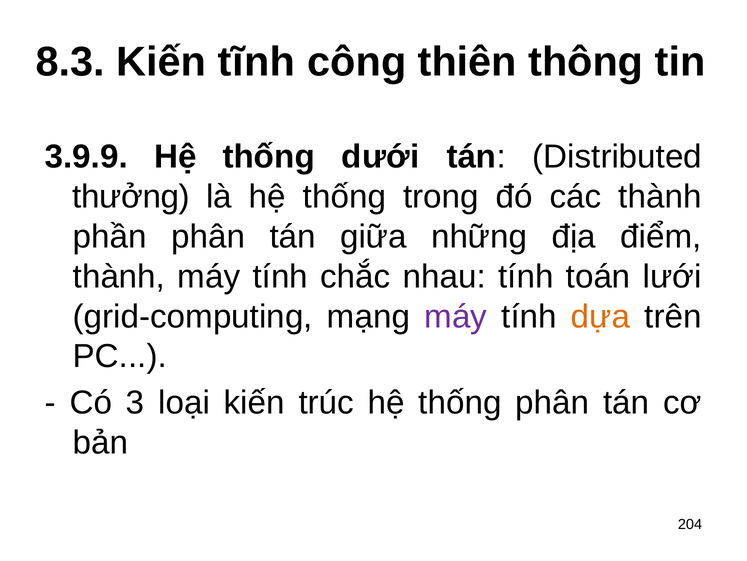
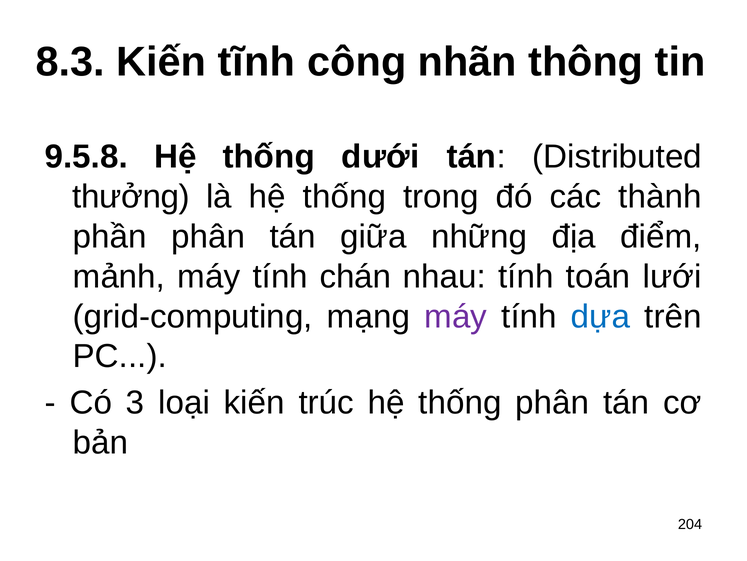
thiên: thiên -> nhãn (467, 62)
3.9.9: 3.9.9 -> 9.5.8 (86, 157)
thành: thành -> mảnh (119, 276)
chắc: chắc -> chán (355, 276)
dựa colour: orange -> blue (601, 316)
